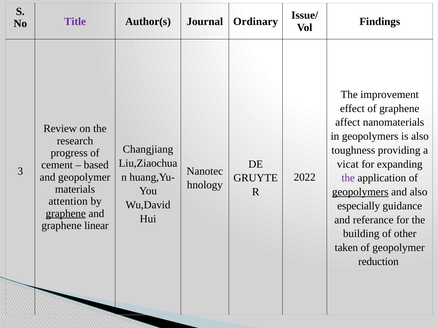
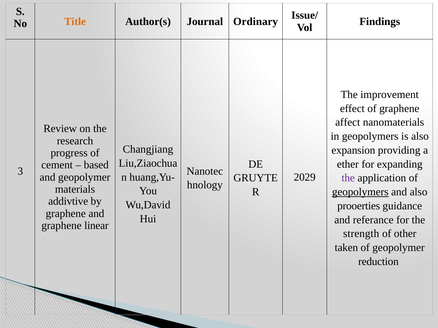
Title colour: purple -> orange (75, 21)
toughness: toughness -> expansion (353, 150)
vicat: vicat -> ether (348, 164)
2022: 2022 -> 2029 (305, 177)
attention: attention -> addivtive (68, 202)
especially: especially -> prooerties (359, 206)
graphene underline: present -> none (66, 214)
building: building -> strength (361, 234)
